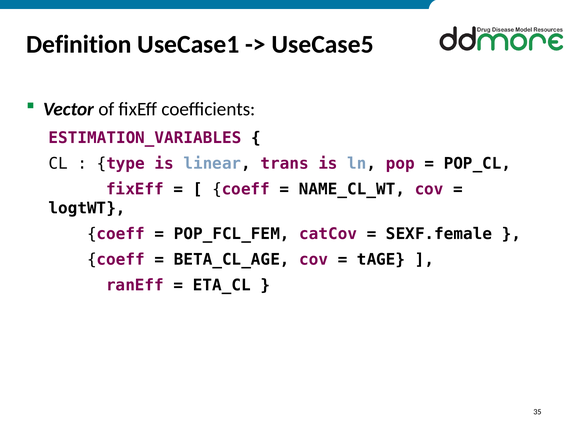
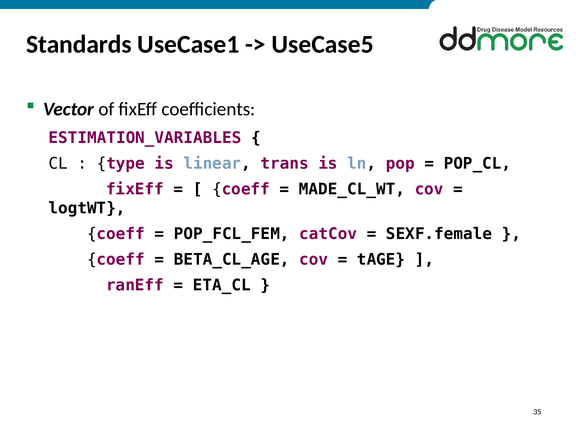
Definition: Definition -> Standards (79, 44)
NAME_CL_WT: NAME_CL_WT -> MADE_CL_WT (352, 189)
